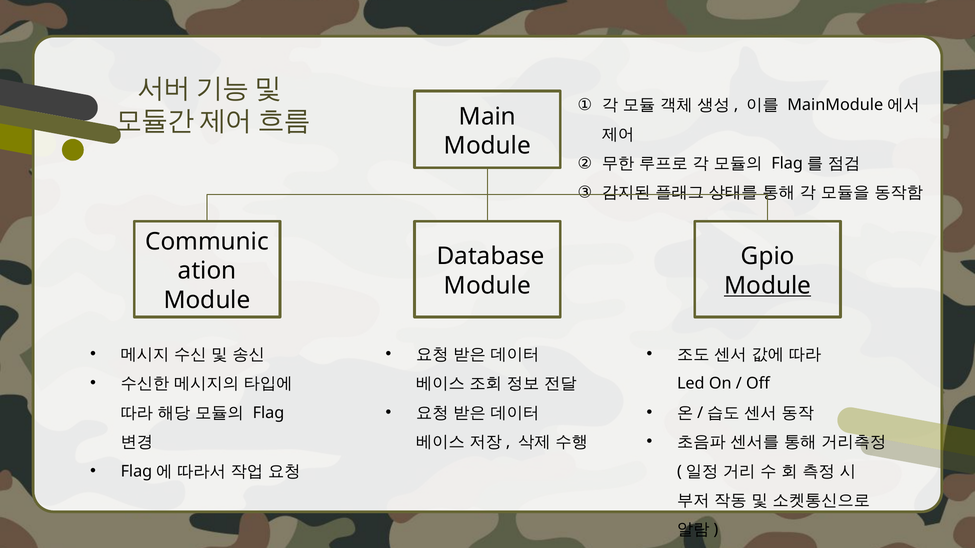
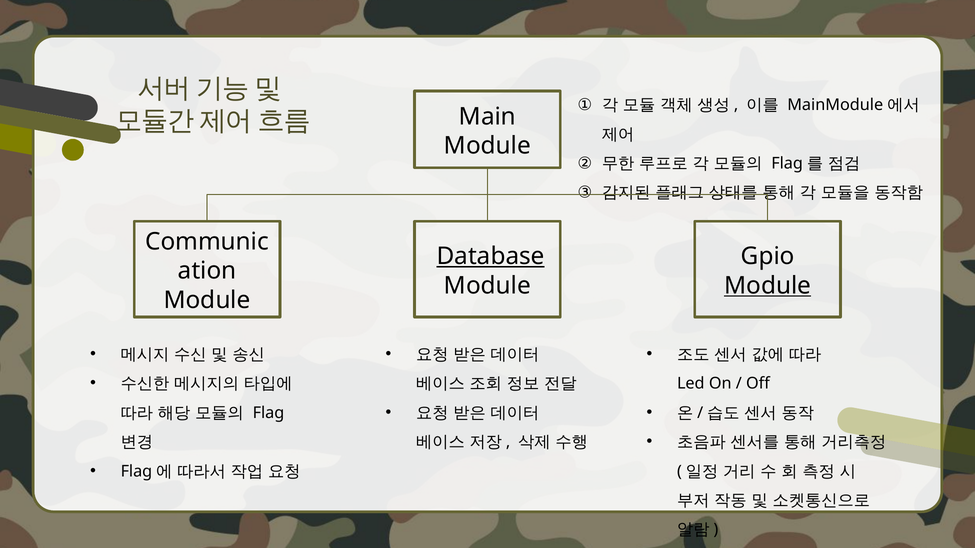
Database underline: none -> present (491, 257)
